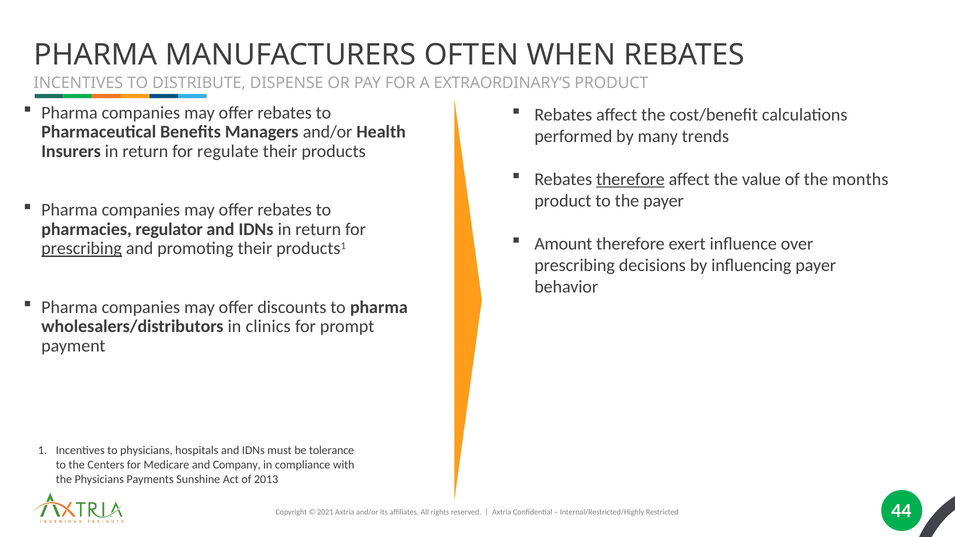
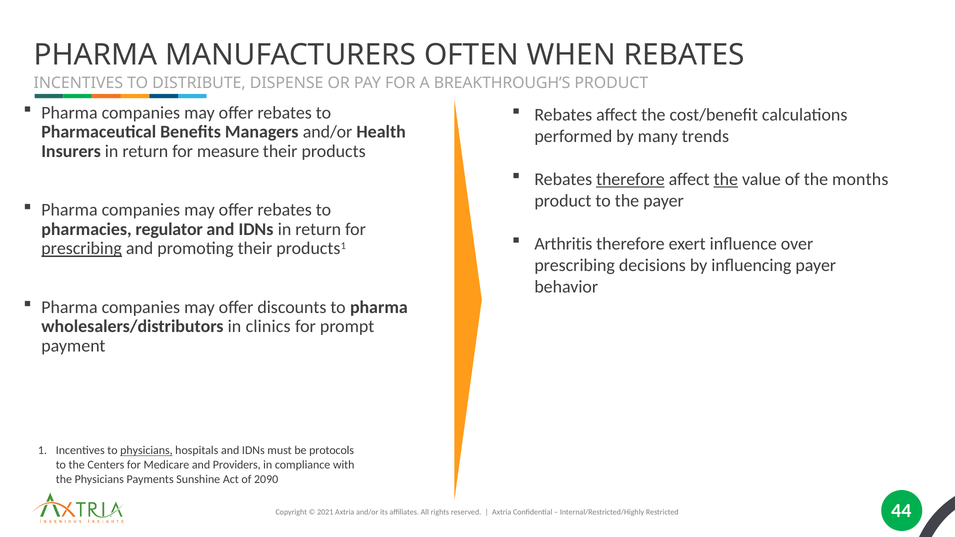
EXTRAORDINARY’S: EXTRAORDINARY’S -> BREAKTHROUGH’S (502, 83)
regulate: regulate -> measure (228, 151)
the underline: none -> present (726, 180)
Amount: Amount -> Arthritis (563, 244)
physicians underline: none -> present (146, 451)
tolerance: tolerance -> protocols (332, 451)
Company: Company -> Providers (237, 465)
2013: 2013 -> 2090 (266, 479)
